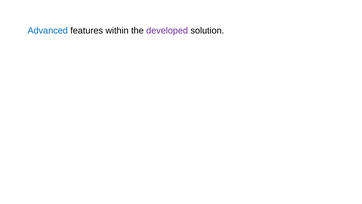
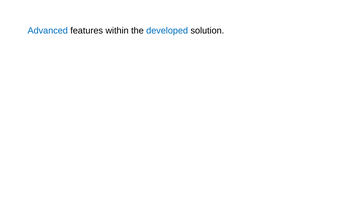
developed colour: purple -> blue (167, 30)
